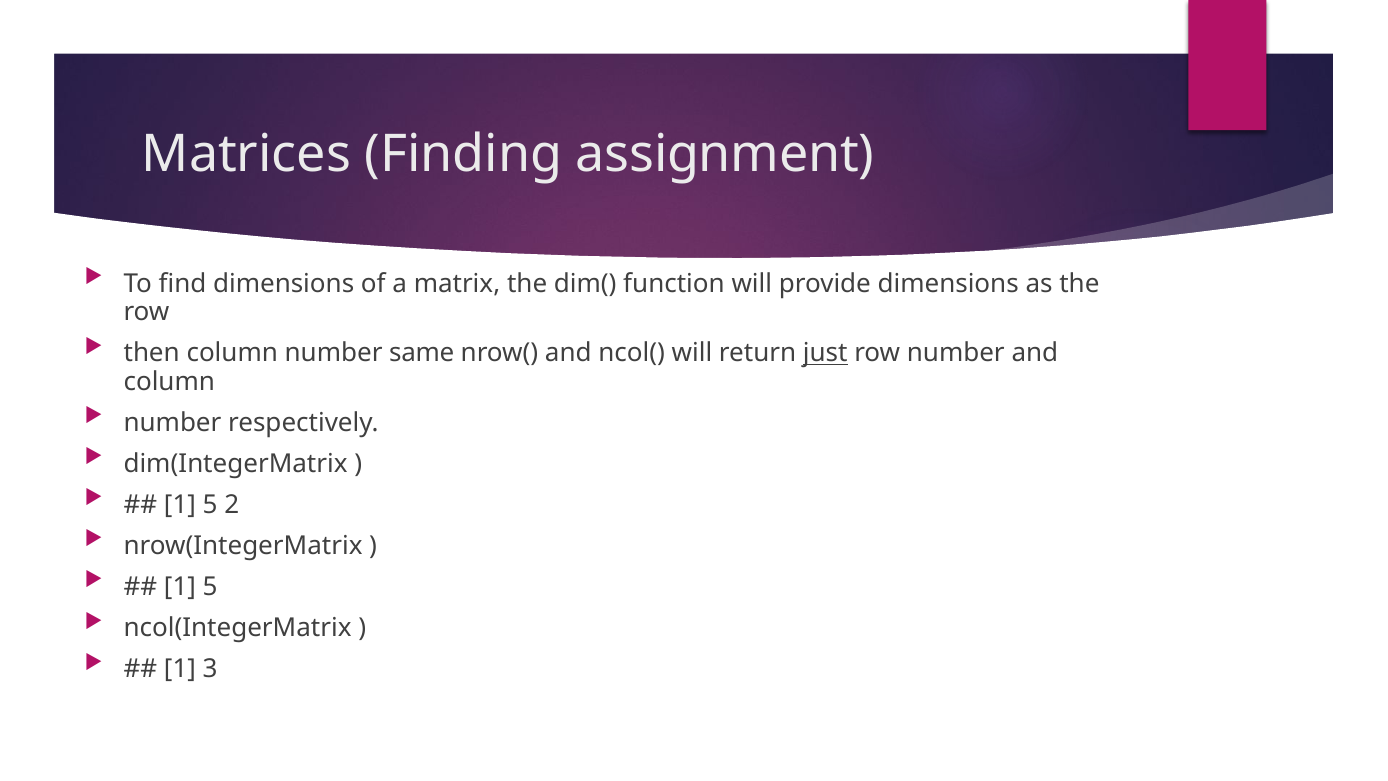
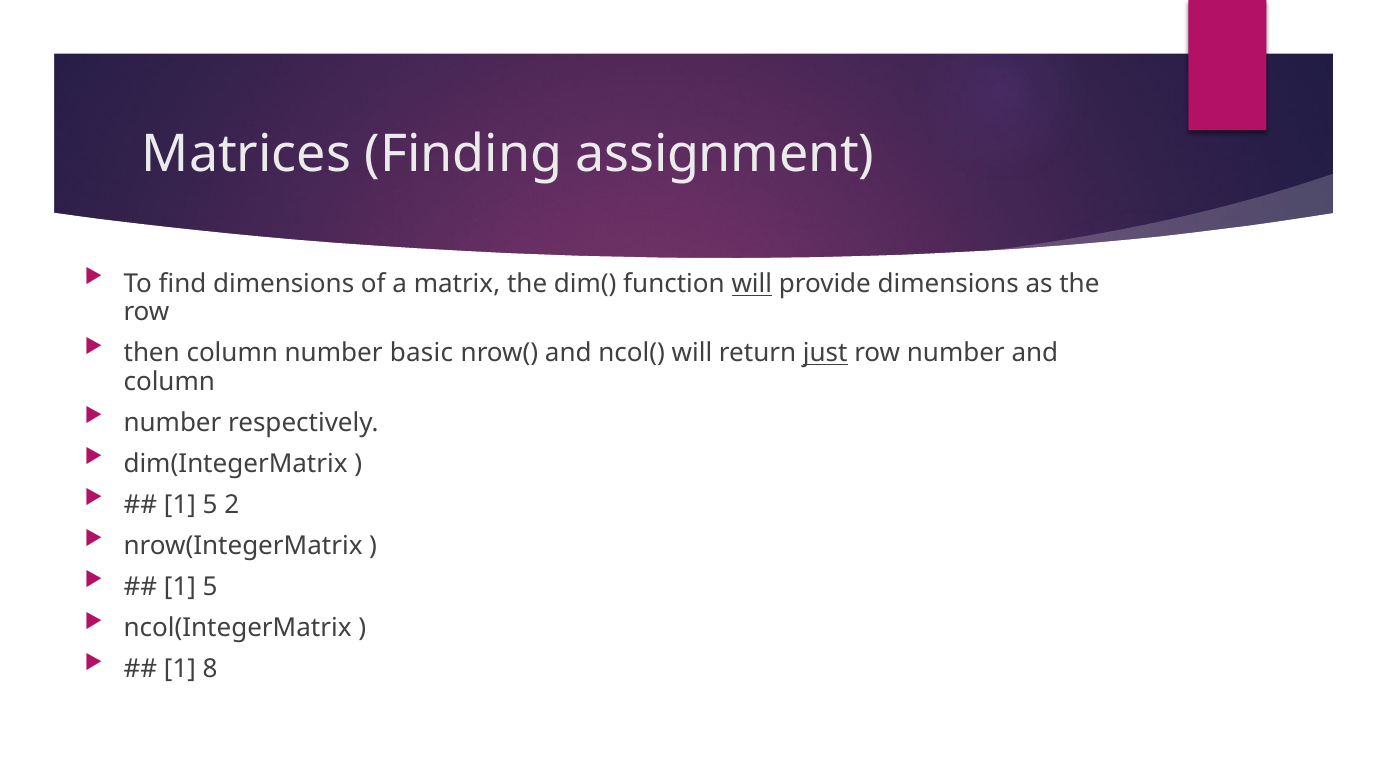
will underline: none -> present (752, 284)
same: same -> basic (421, 353)
3: 3 -> 8 (210, 669)
